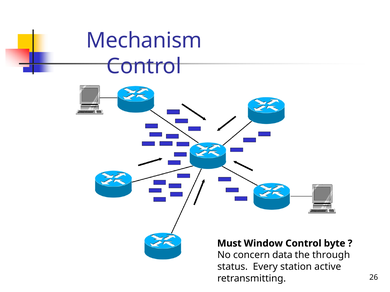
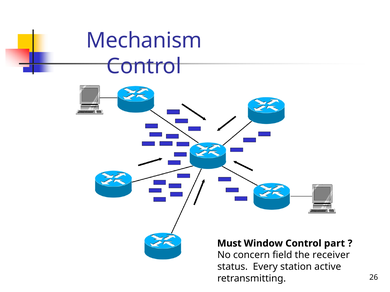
byte: byte -> part (335, 244)
data: data -> field (282, 255)
through: through -> receiver (331, 255)
